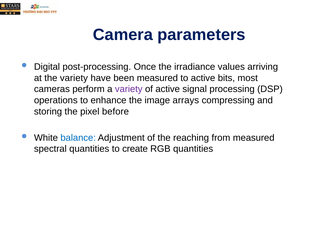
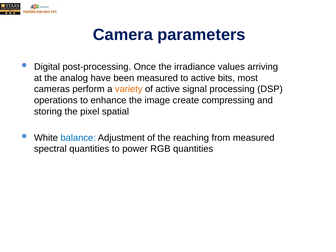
the variety: variety -> analog (74, 78)
variety colour: purple -> orange (129, 89)
arrays: arrays -> create (186, 100)
before: before -> spatial (116, 112)
create: create -> power (135, 149)
